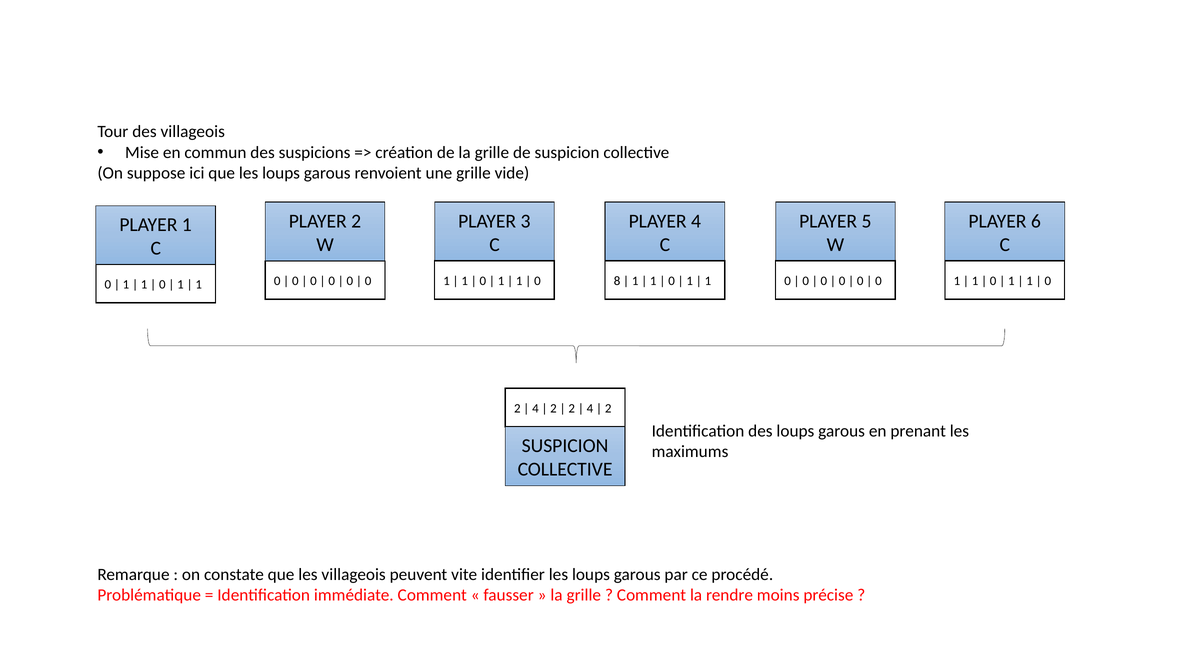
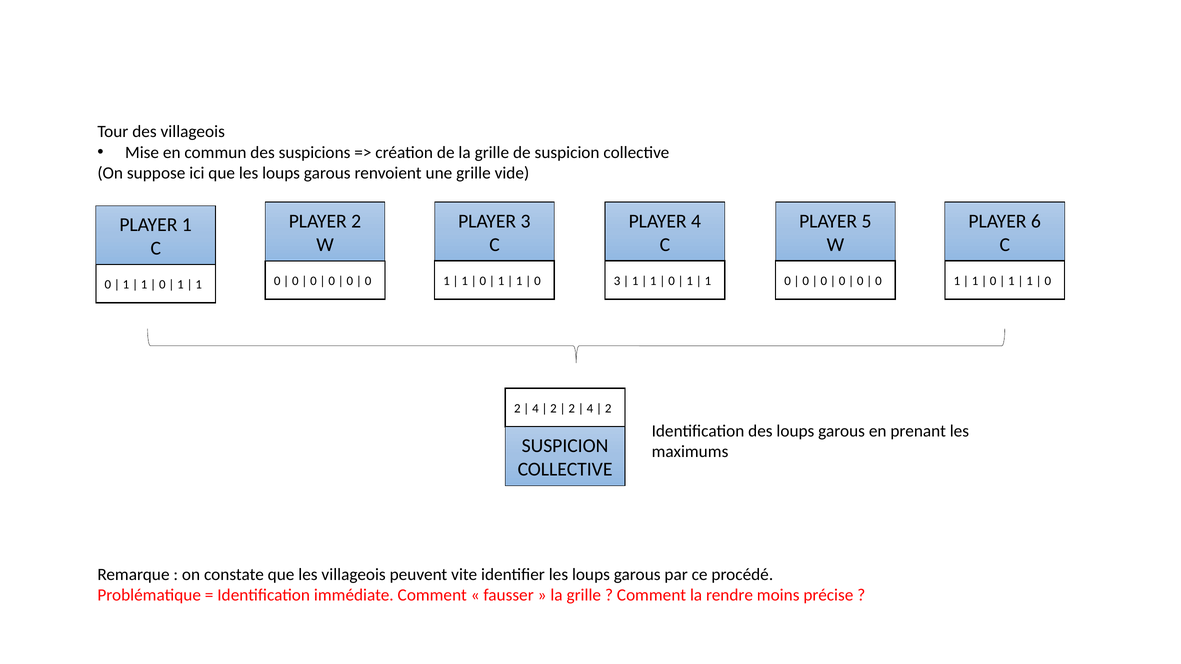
0 8: 8 -> 3 (617, 281)
